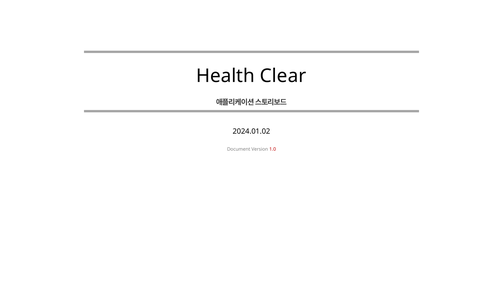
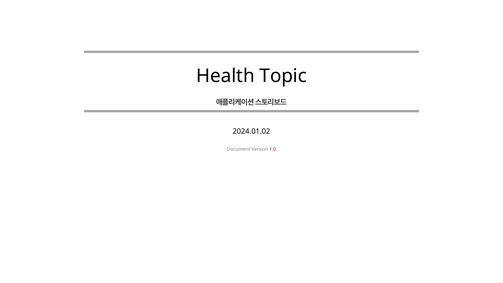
Clear: Clear -> Topic (283, 76)
